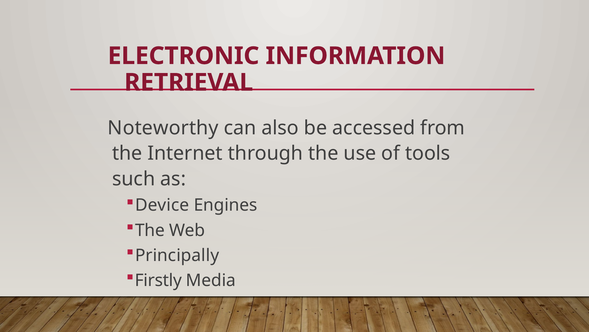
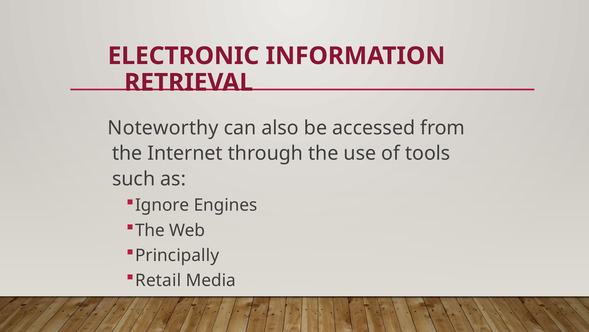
Device: Device -> Ignore (162, 205)
Firstly: Firstly -> Retail (158, 280)
